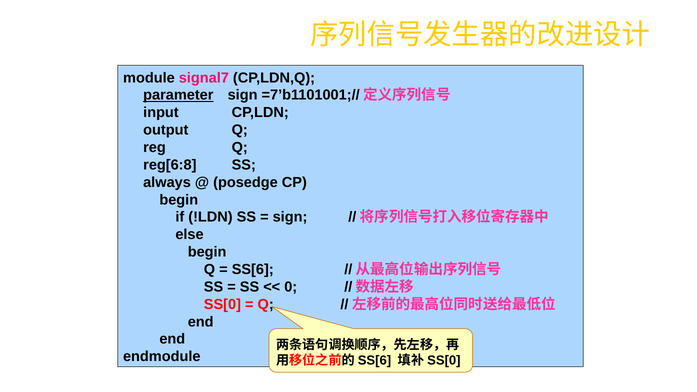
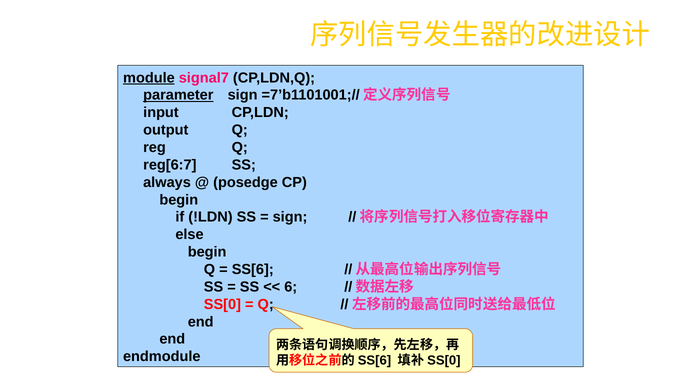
module underline: none -> present (149, 78)
reg[6:8: reg[6:8 -> reg[6:7 (170, 165)
0: 0 -> 6 (291, 287)
